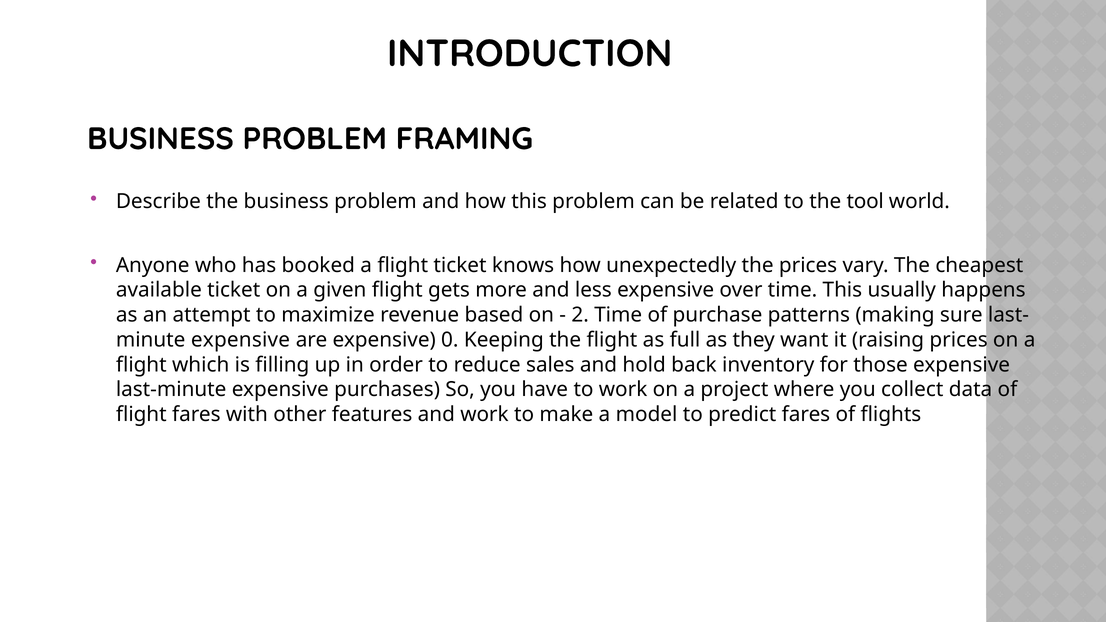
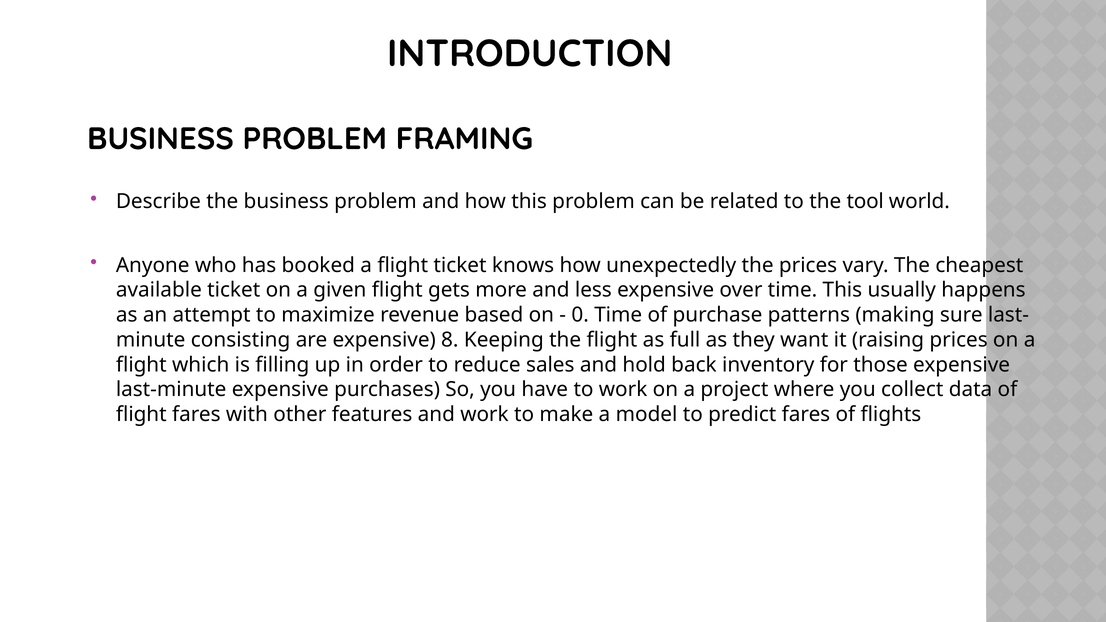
2: 2 -> 0 (580, 315)
expensive: expensive -> consisting (241, 340)
0: 0 -> 8 (450, 340)
